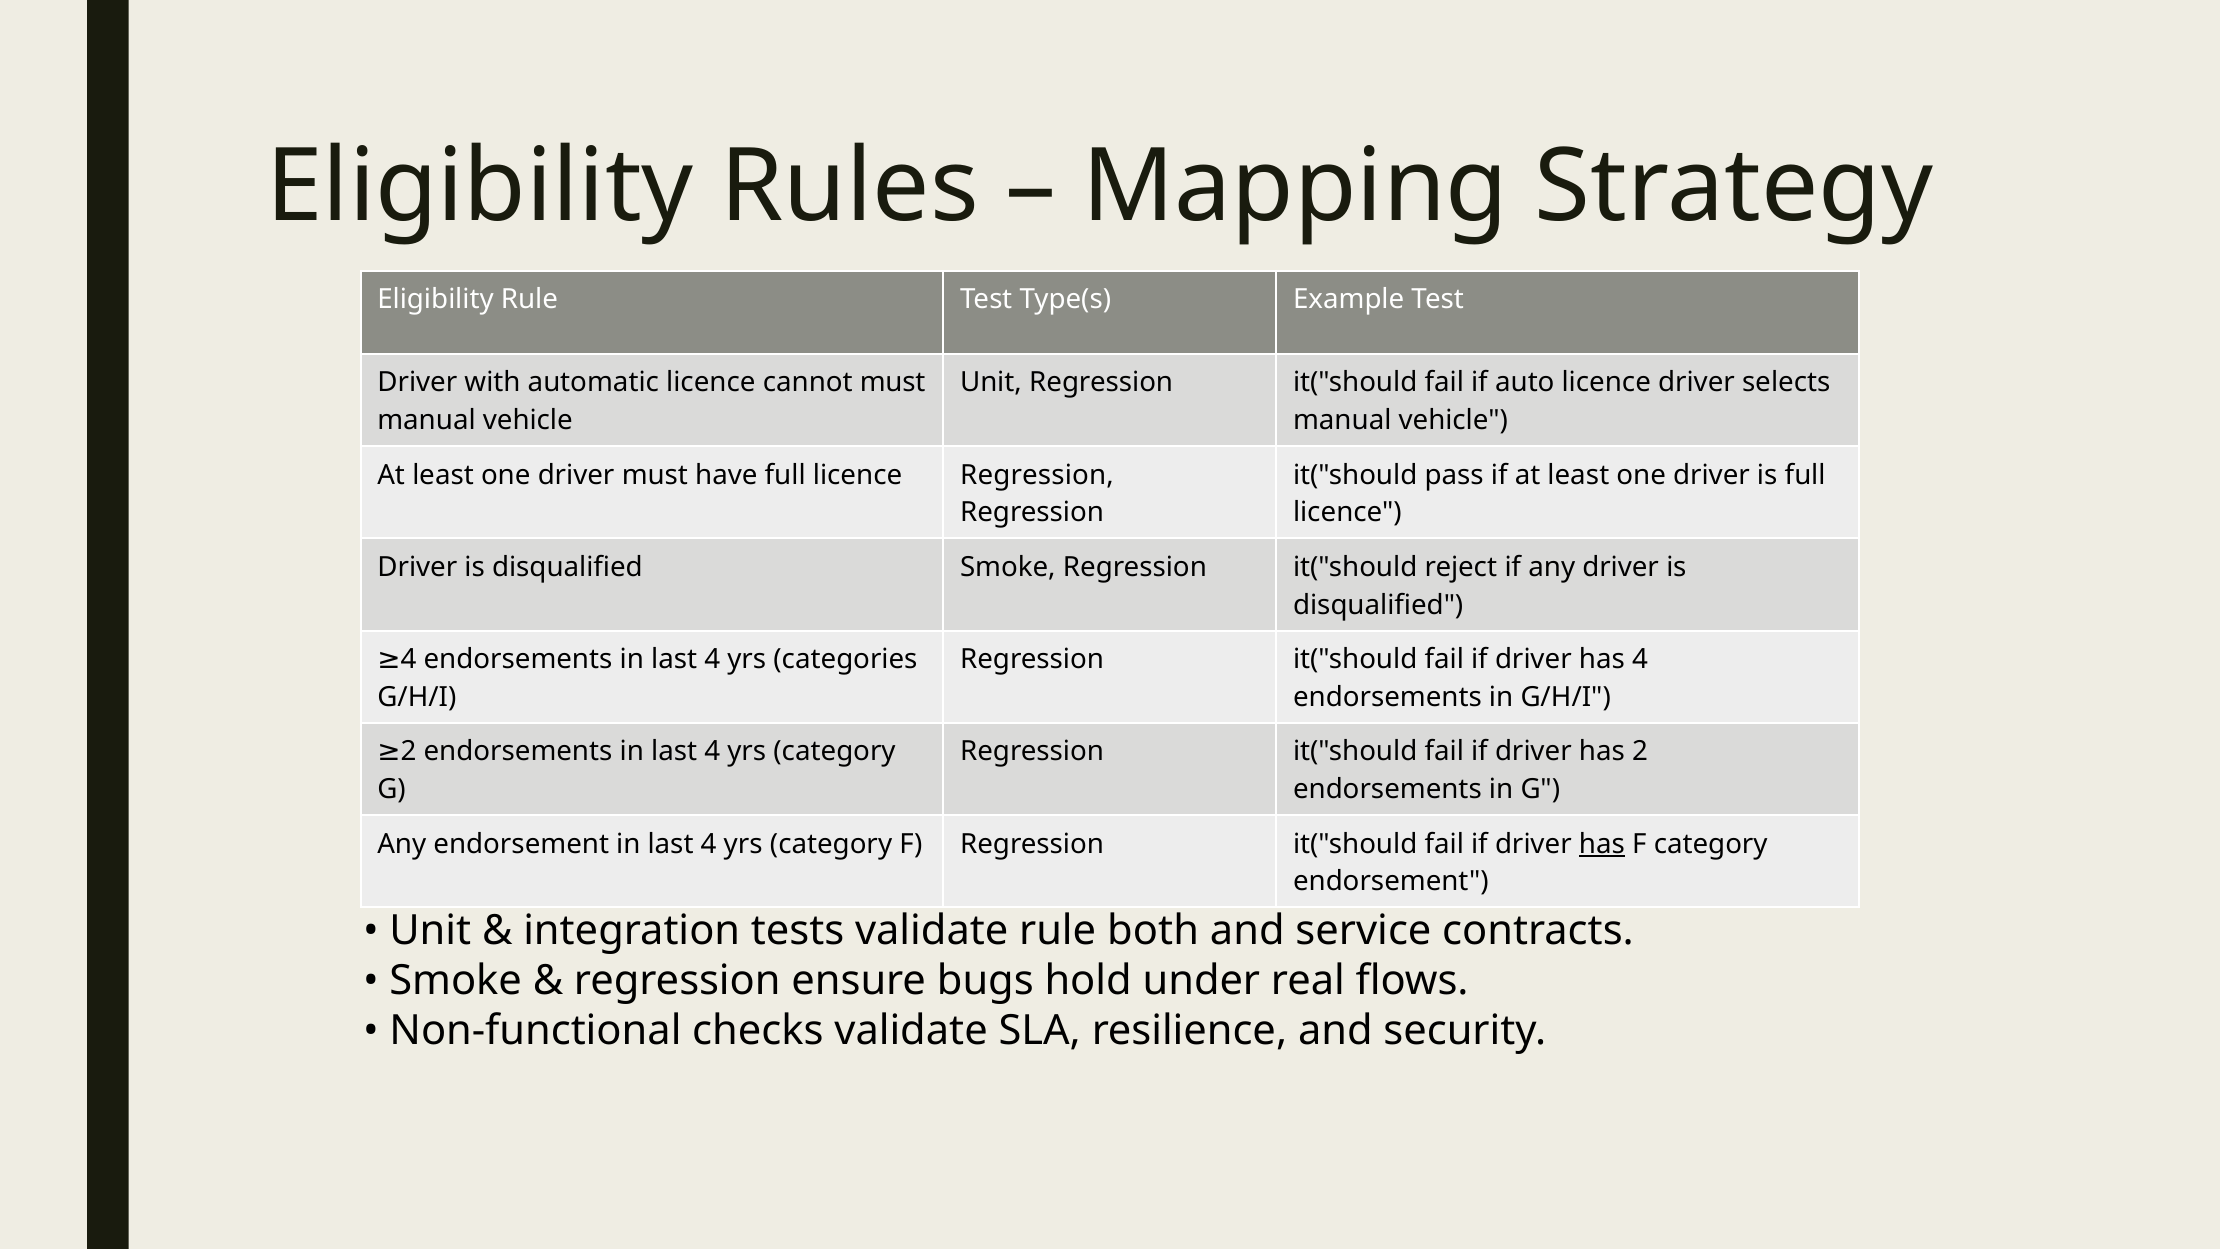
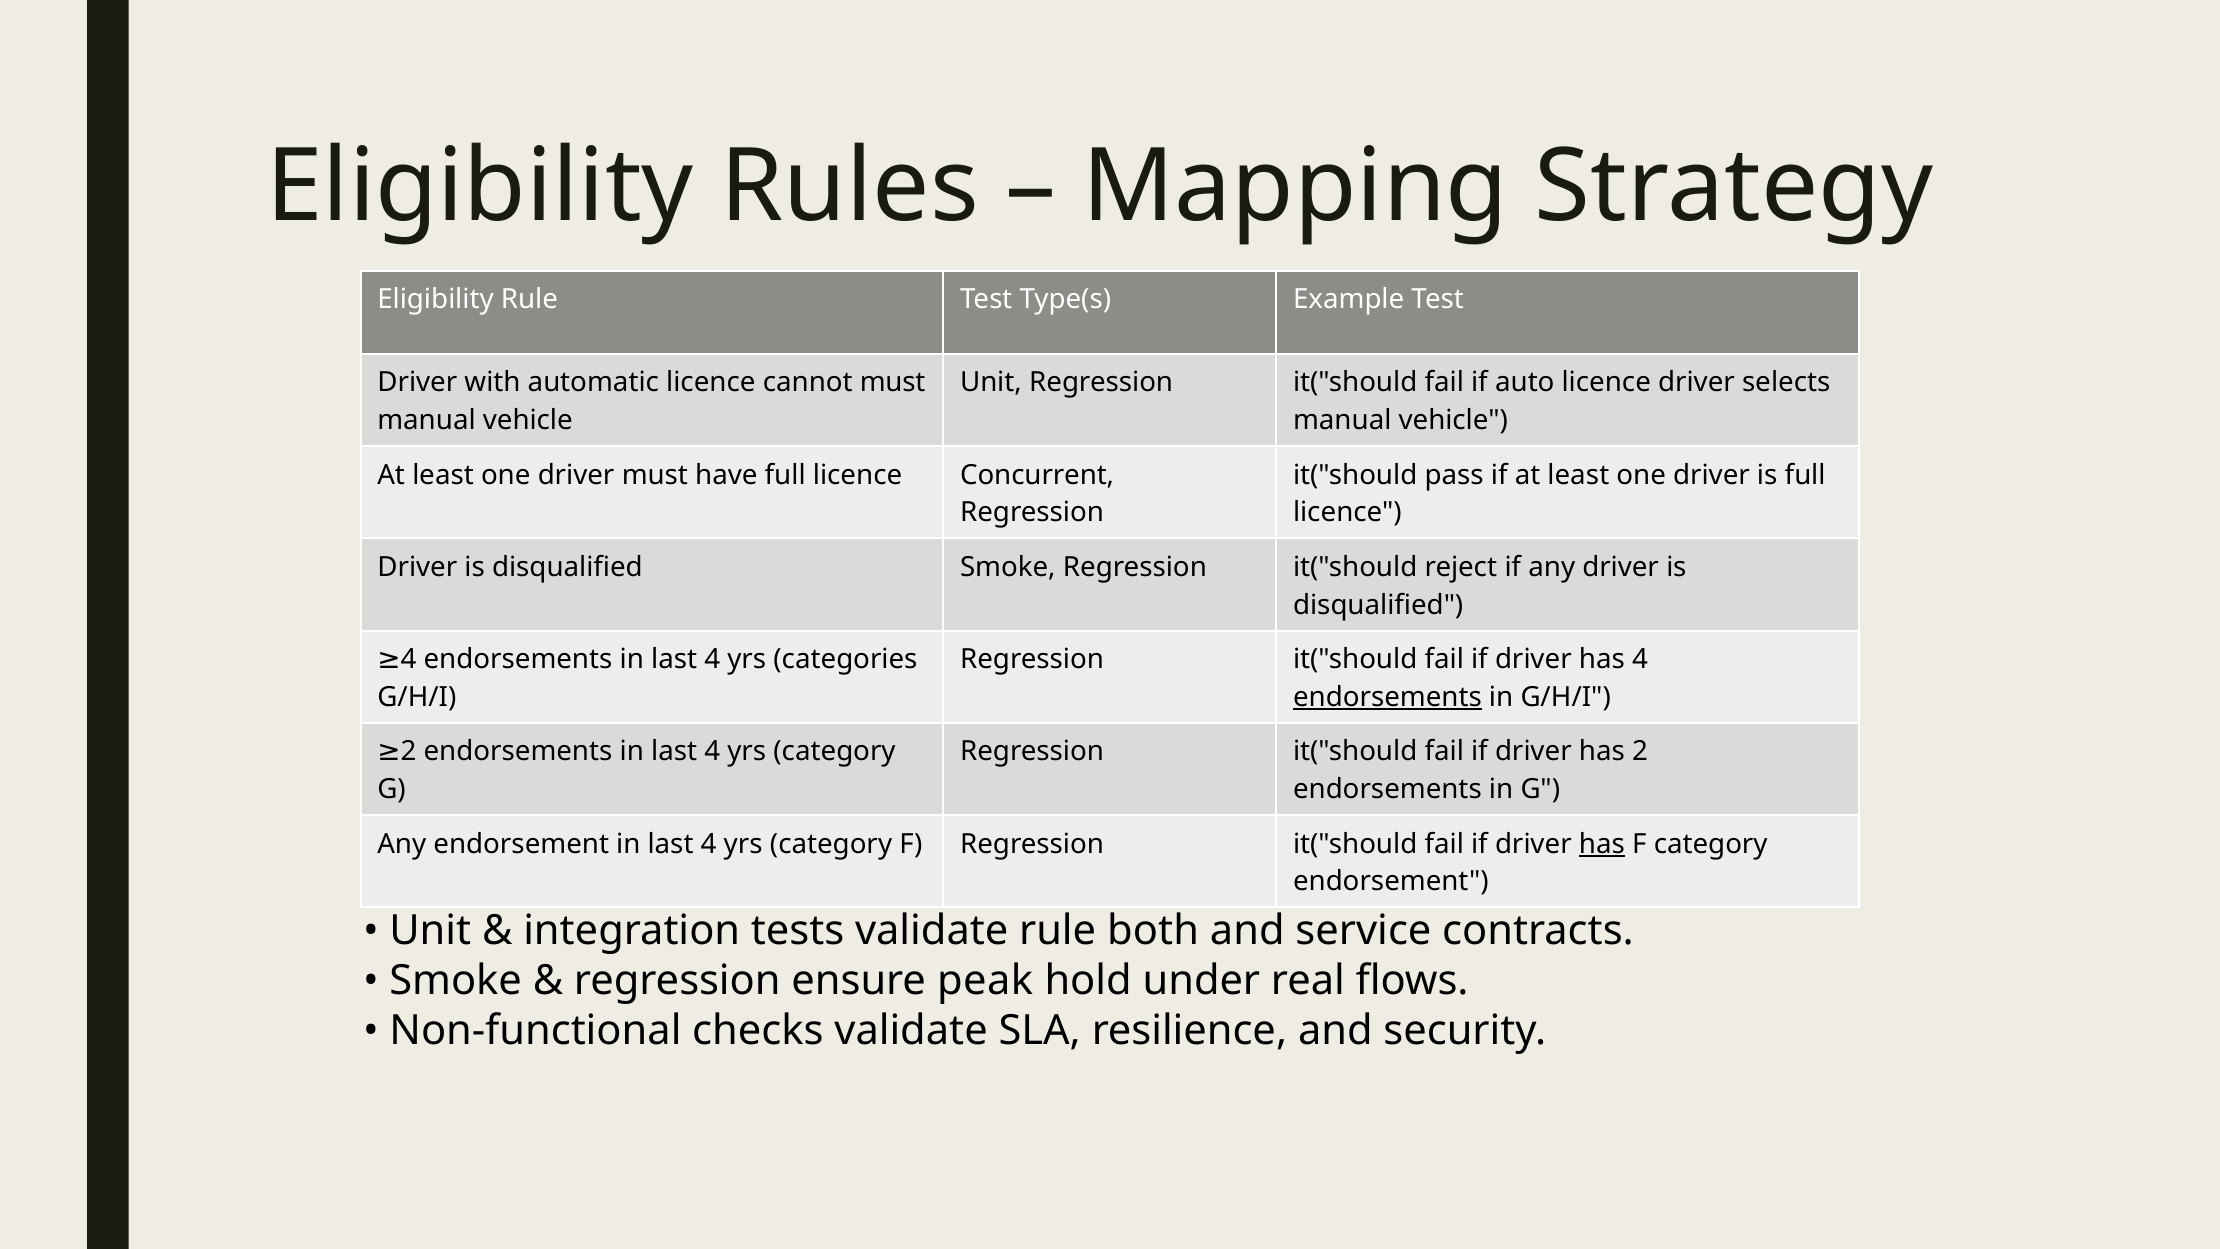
licence Regression: Regression -> Concurrent (1037, 475)
endorsements underline: none -> present (1387, 697)
bugs: bugs -> peak (985, 981)
